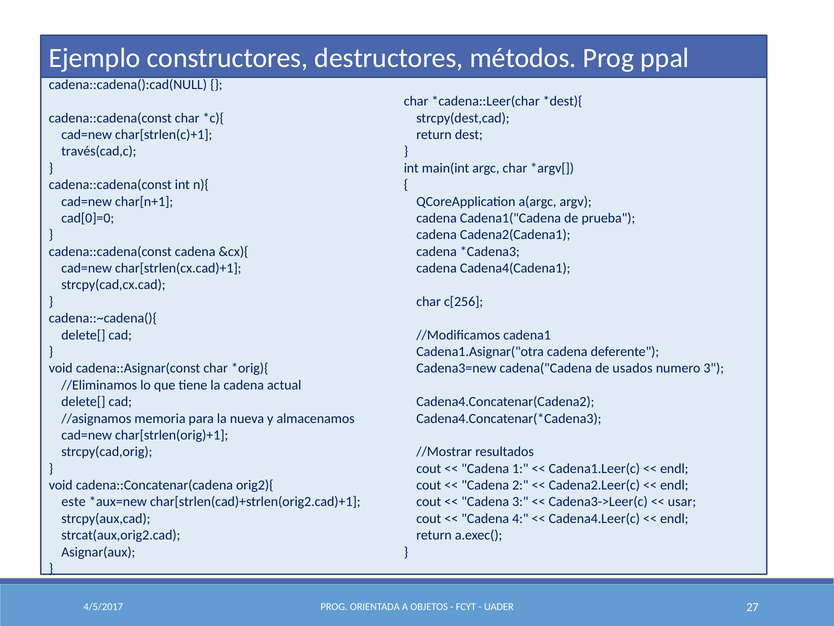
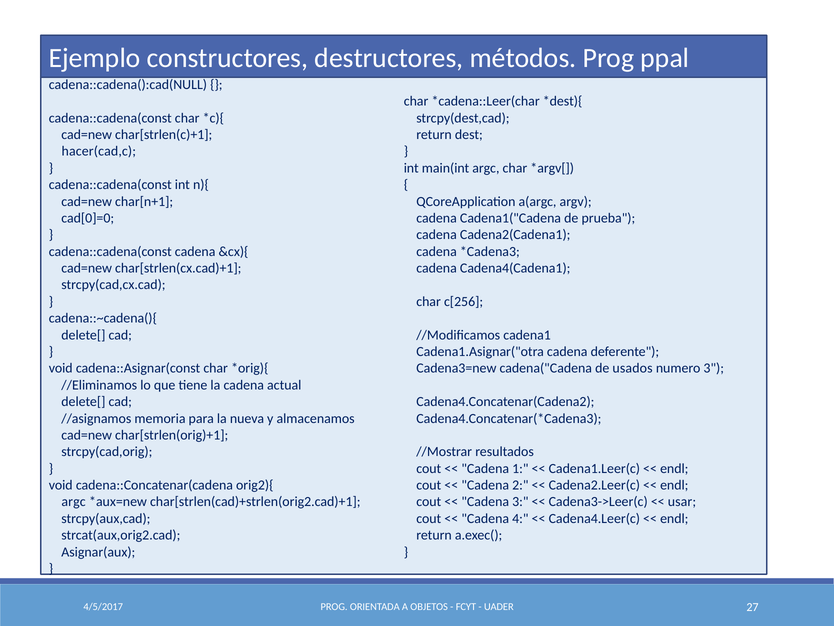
través(cad,c: través(cad,c -> hacer(cad,c (99, 151)
este: este -> argc (74, 501)
